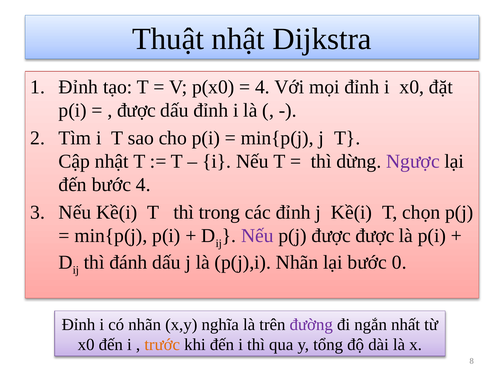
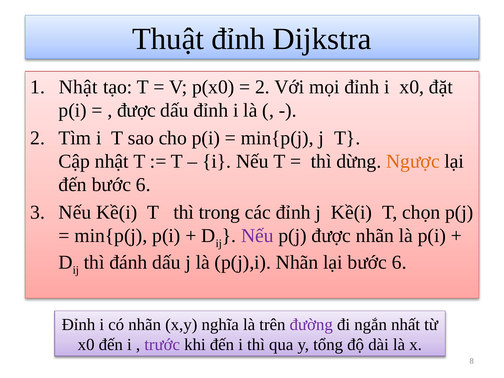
Thuật nhật: nhật -> đỉnh (238, 39)
Đỉnh: Đỉnh -> Nhật (78, 87)
4: 4 -> 2 (262, 87)
Ngược colour: purple -> orange (413, 161)
đến bước 4: 4 -> 6 (143, 185)
được được: được -> nhãn (375, 236)
lại bước 0: 0 -> 6 (399, 262)
trước colour: orange -> purple (162, 345)
